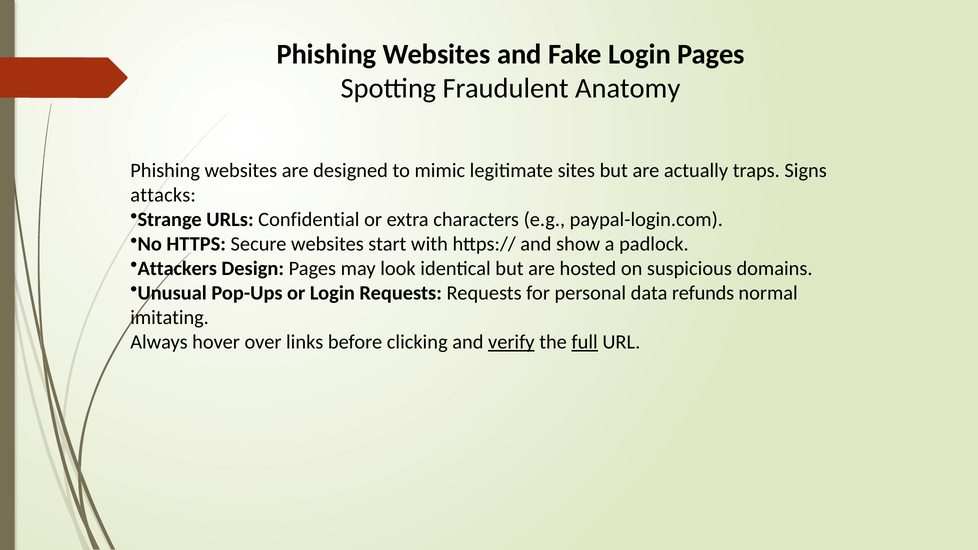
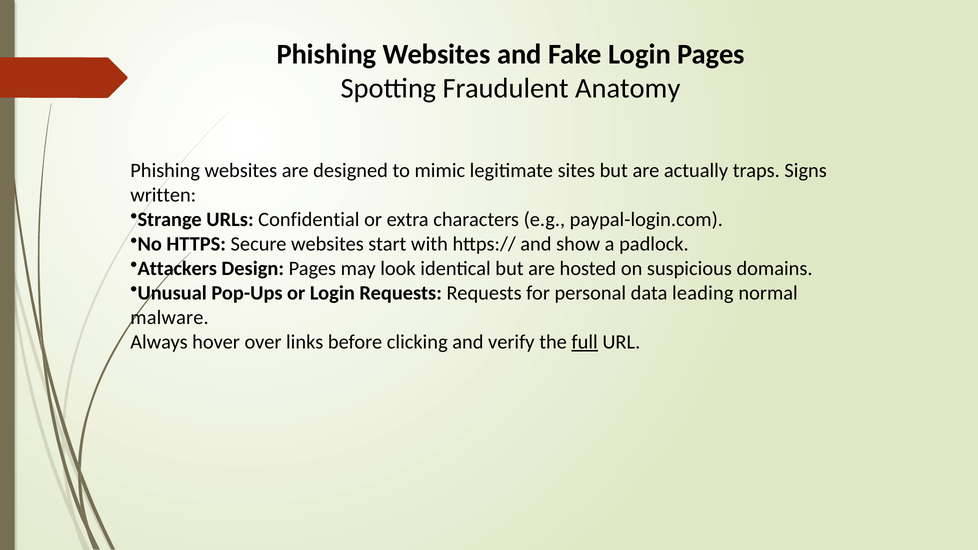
attacks: attacks -> written (163, 195)
refunds: refunds -> leading (703, 293)
imitating: imitating -> malware (170, 318)
verify underline: present -> none (511, 342)
